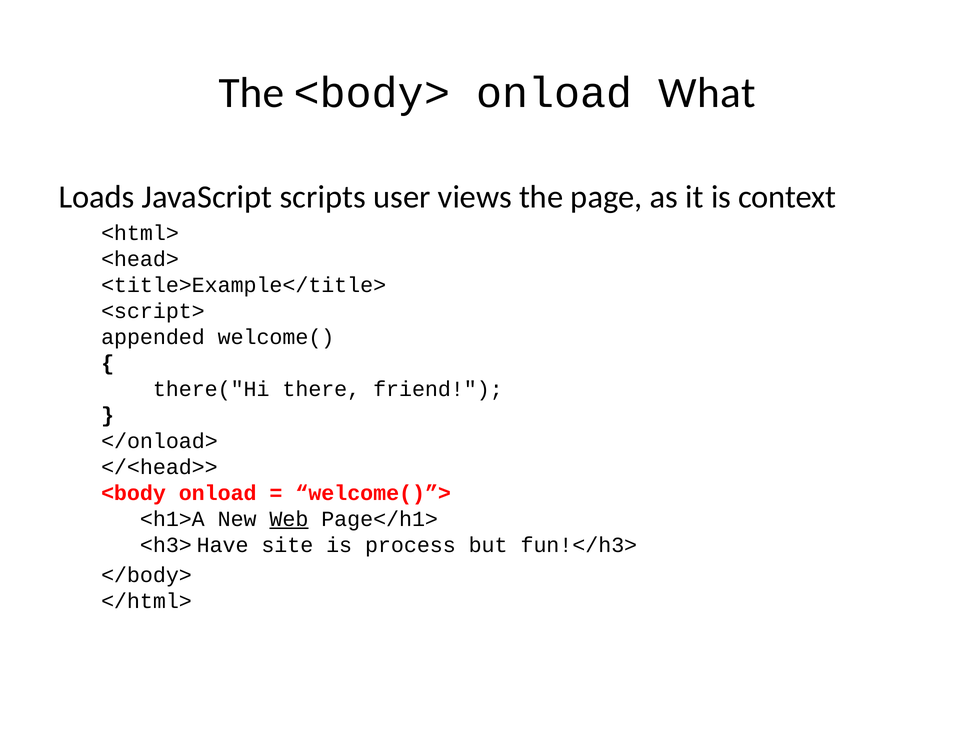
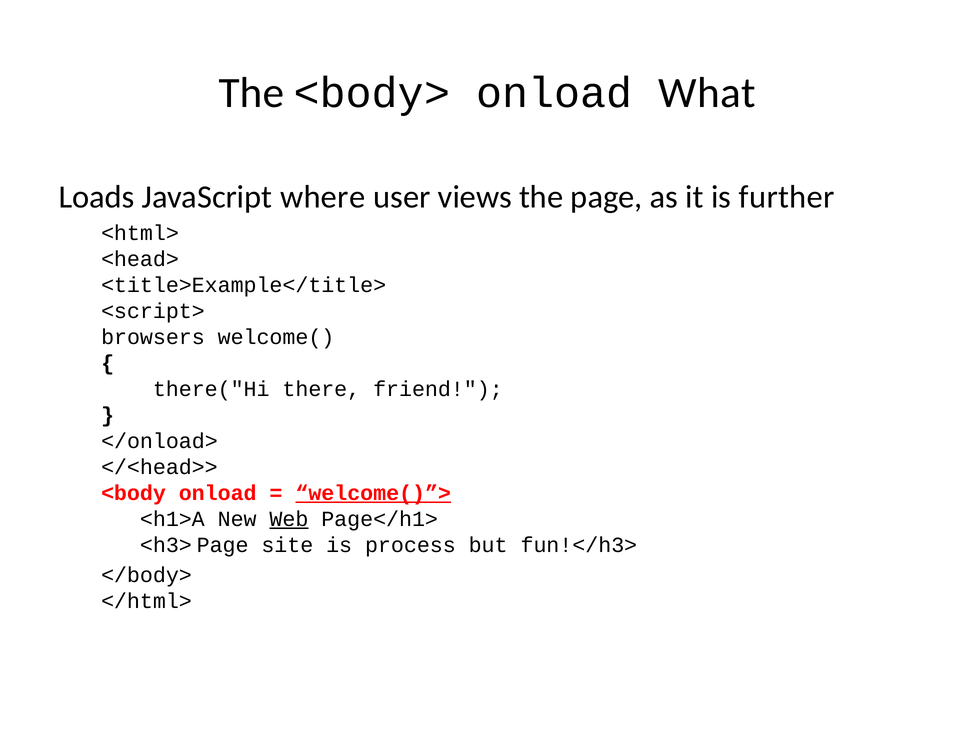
scripts: scripts -> where (323, 197)
context: context -> further (787, 197)
appended: appended -> browsers (153, 337)
welcome()”> underline: none -> present (373, 493)
<h3> Have: Have -> Page (223, 545)
